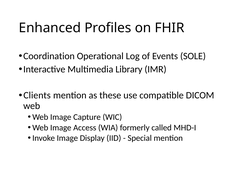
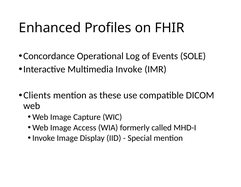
Coordination: Coordination -> Concordance (49, 56)
Multimedia Library: Library -> Invoke (129, 69)
